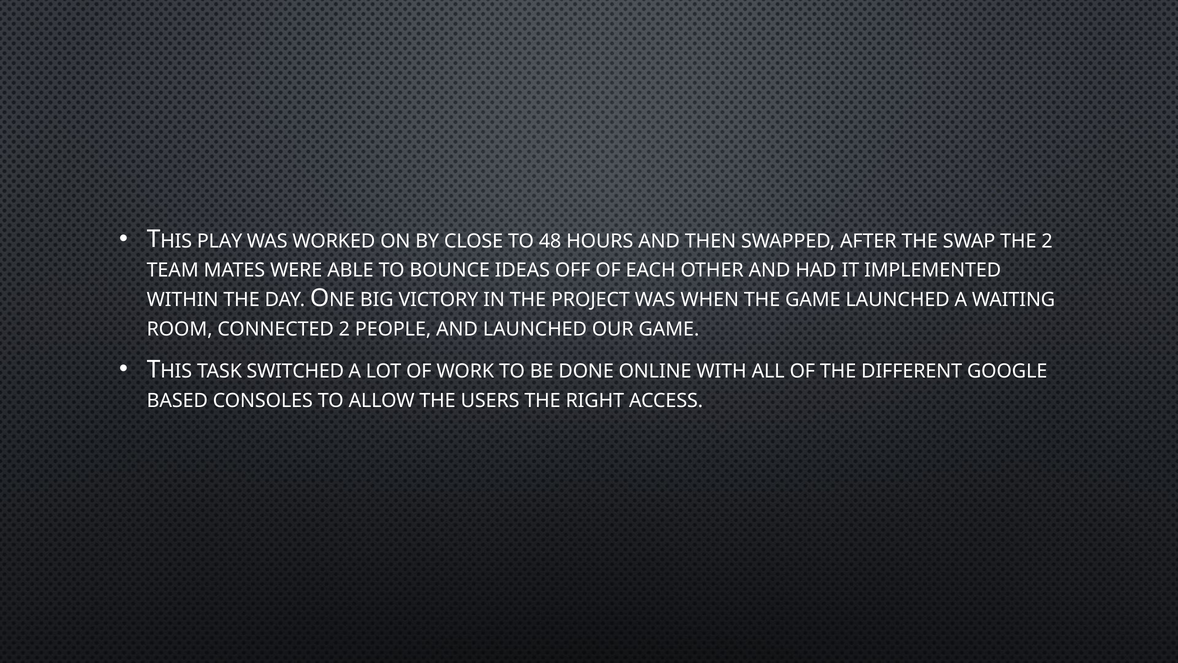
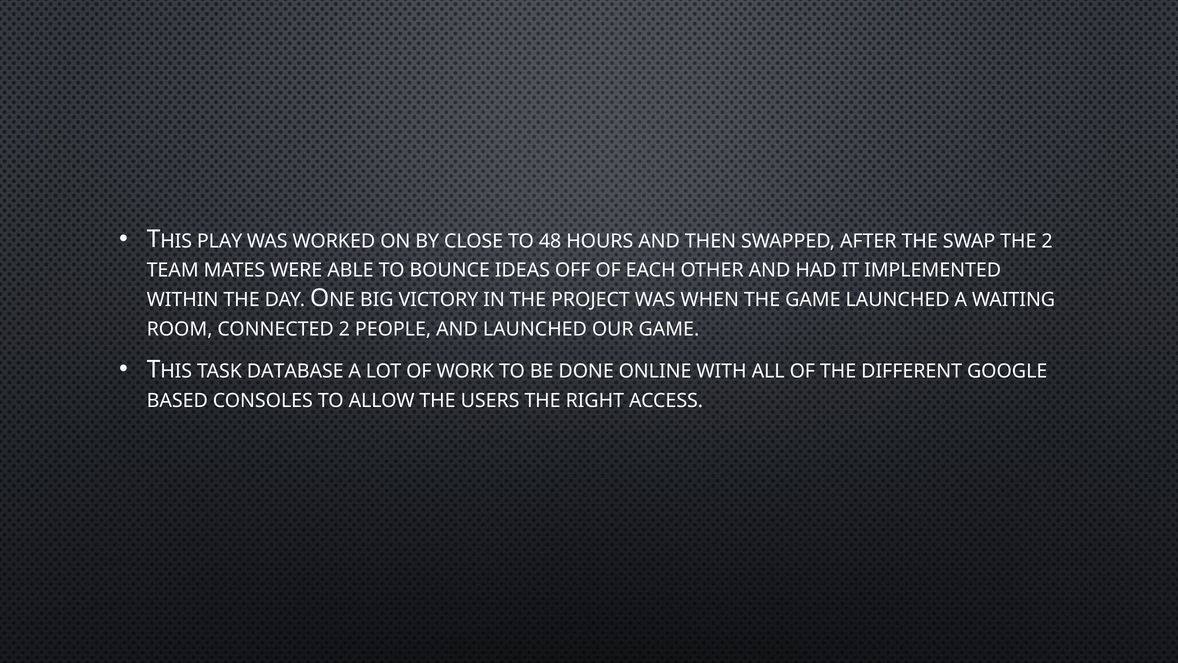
SWITCHED: SWITCHED -> DATABASE (295, 371)
